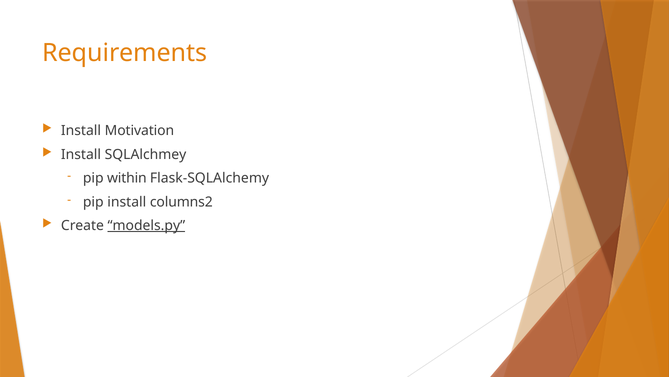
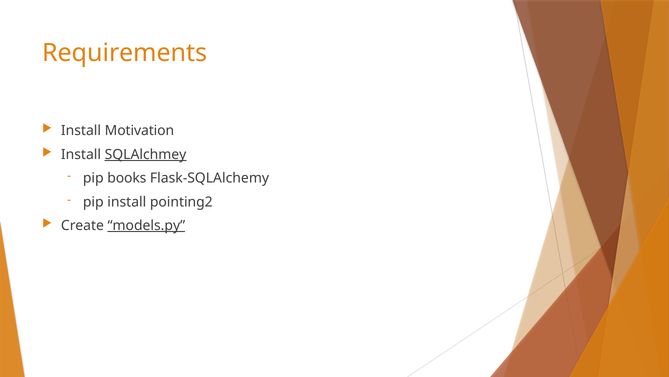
SQLAlchmey underline: none -> present (146, 154)
within: within -> books (127, 178)
columns2: columns2 -> pointing2 (181, 202)
